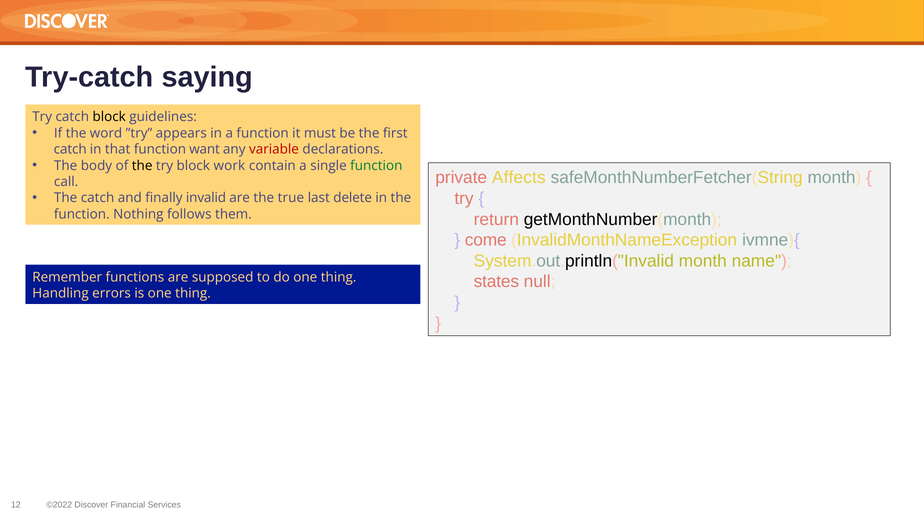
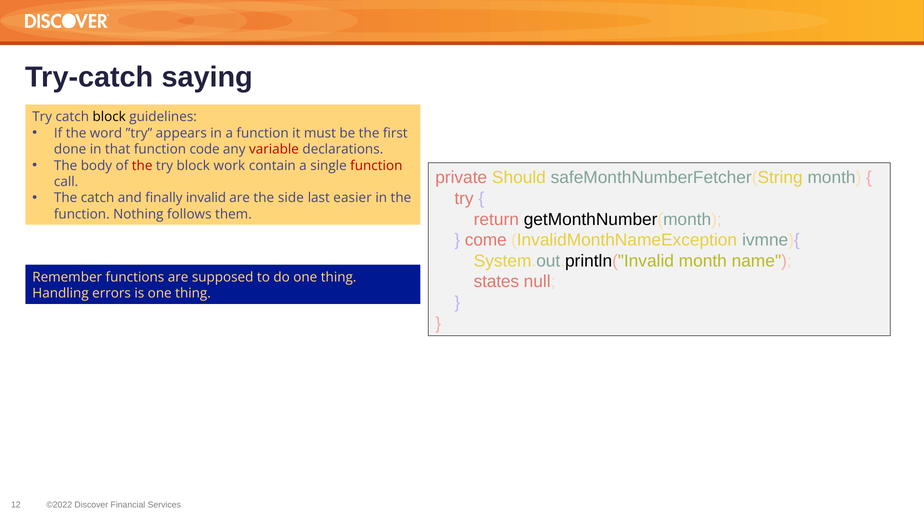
catch: catch -> done (70, 149)
want: want -> code (205, 149)
the colour: black -> red (142, 165)
function colour: green -> red (376, 165)
Affects: Affects -> Should (519, 178)
true: true -> side (291, 198)
delete: delete -> easier (353, 198)
